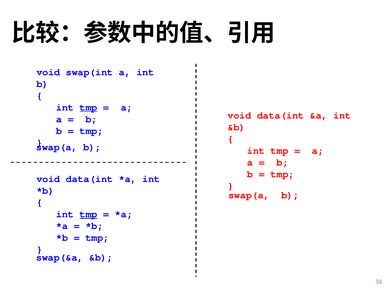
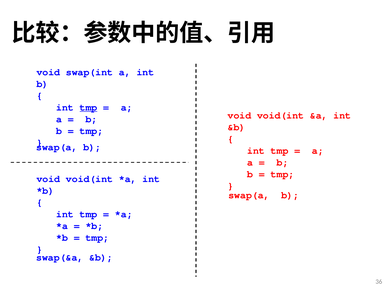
data(int: data(int -> void(int (281, 115)
data(int: data(int -> void(int (90, 179)
tmp underline: present -> none (89, 214)
